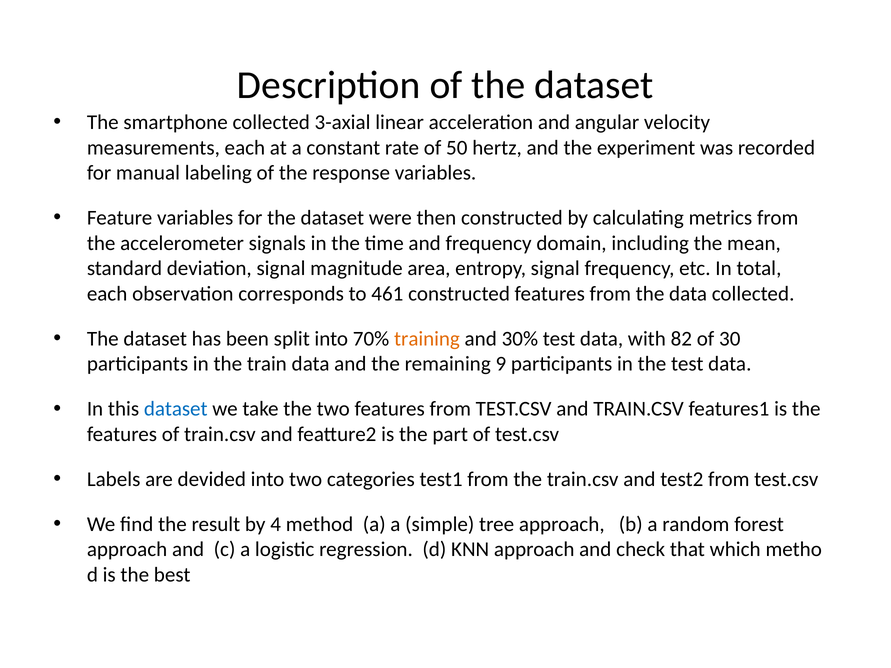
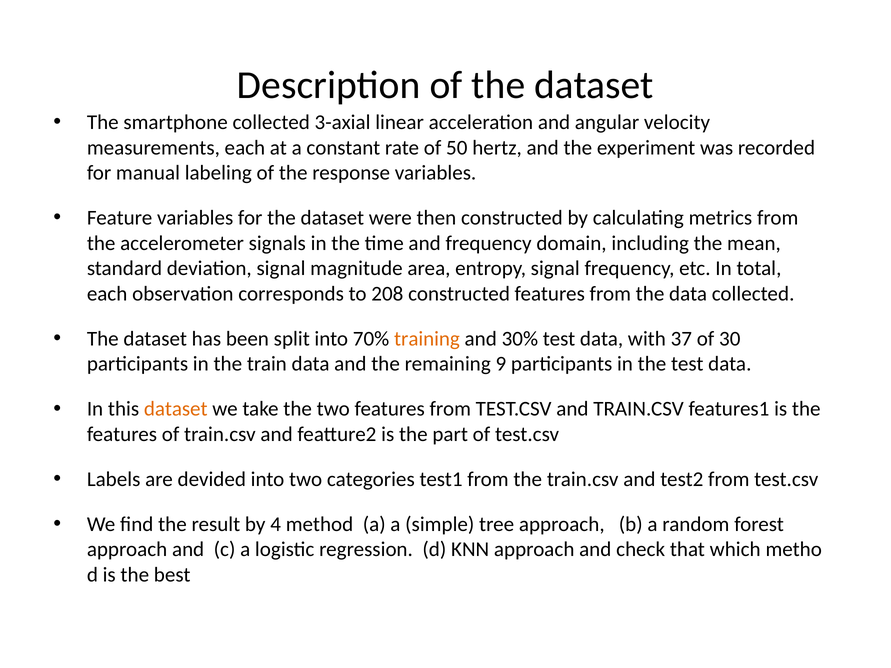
461: 461 -> 208 (387, 294)
82: 82 -> 37 (681, 339)
dataset colour: blue -> orange (176, 409)
